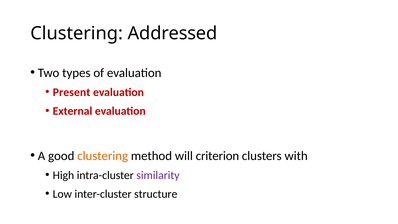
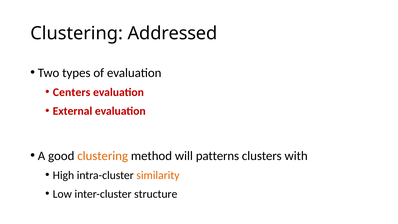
Present: Present -> Centers (72, 92)
criterion: criterion -> patterns (217, 156)
similarity colour: purple -> orange (158, 175)
